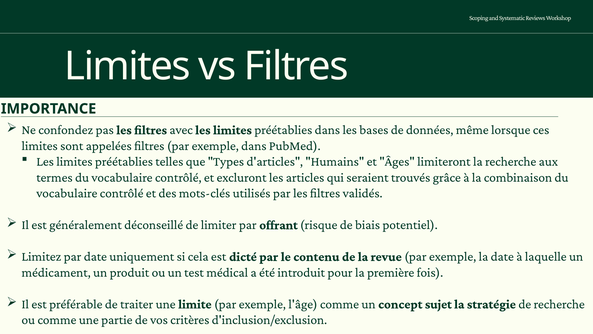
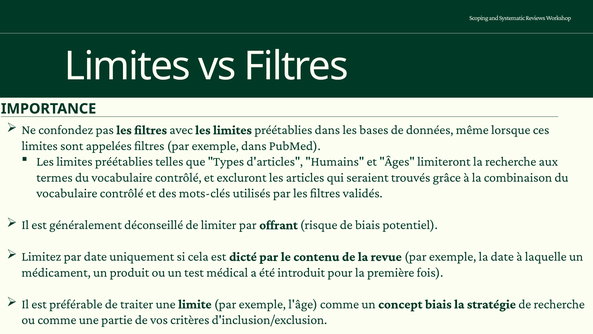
concept sujet: sujet -> biais (438, 304)
